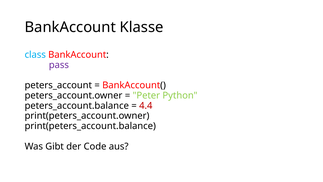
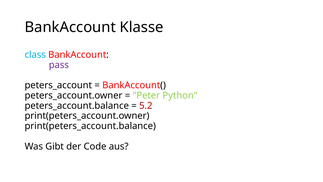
4.4: 4.4 -> 5.2 (146, 105)
